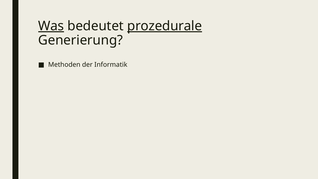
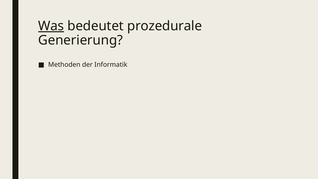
prozedurale underline: present -> none (165, 26)
